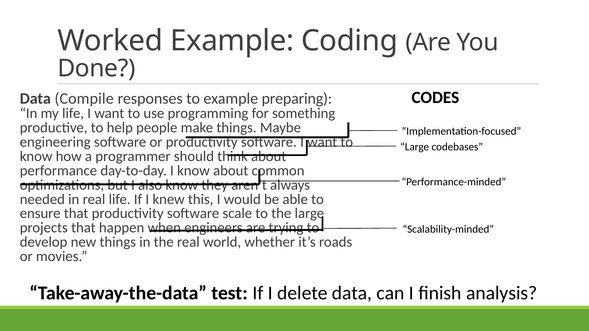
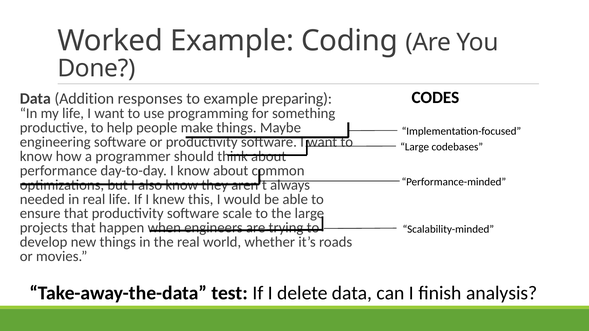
Compile: Compile -> Addition (84, 99)
